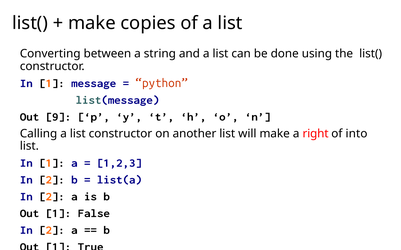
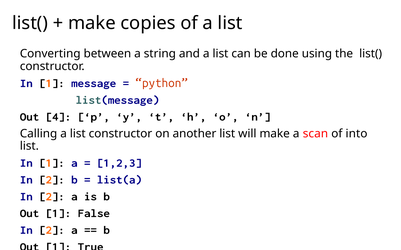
9: 9 -> 4 (58, 117)
right: right -> scan (315, 134)
